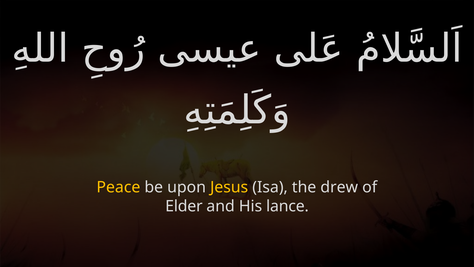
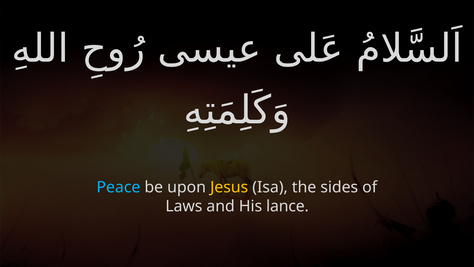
Peace colour: yellow -> light blue (118, 187)
drew: drew -> sides (339, 187)
Elder: Elder -> Laws (184, 206)
